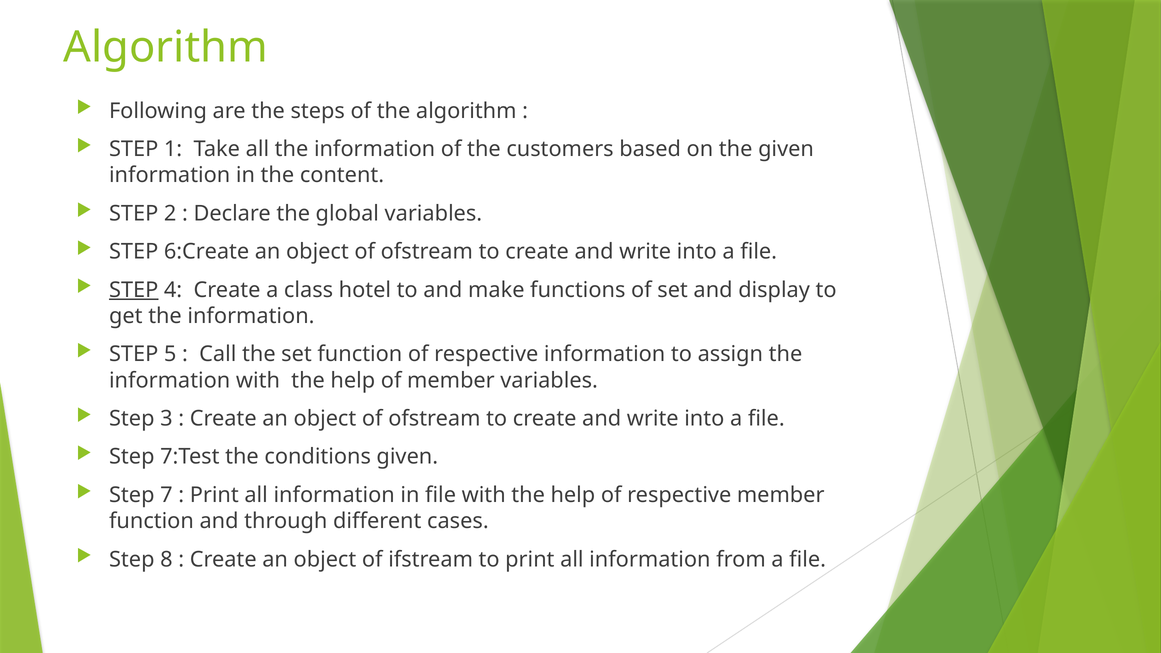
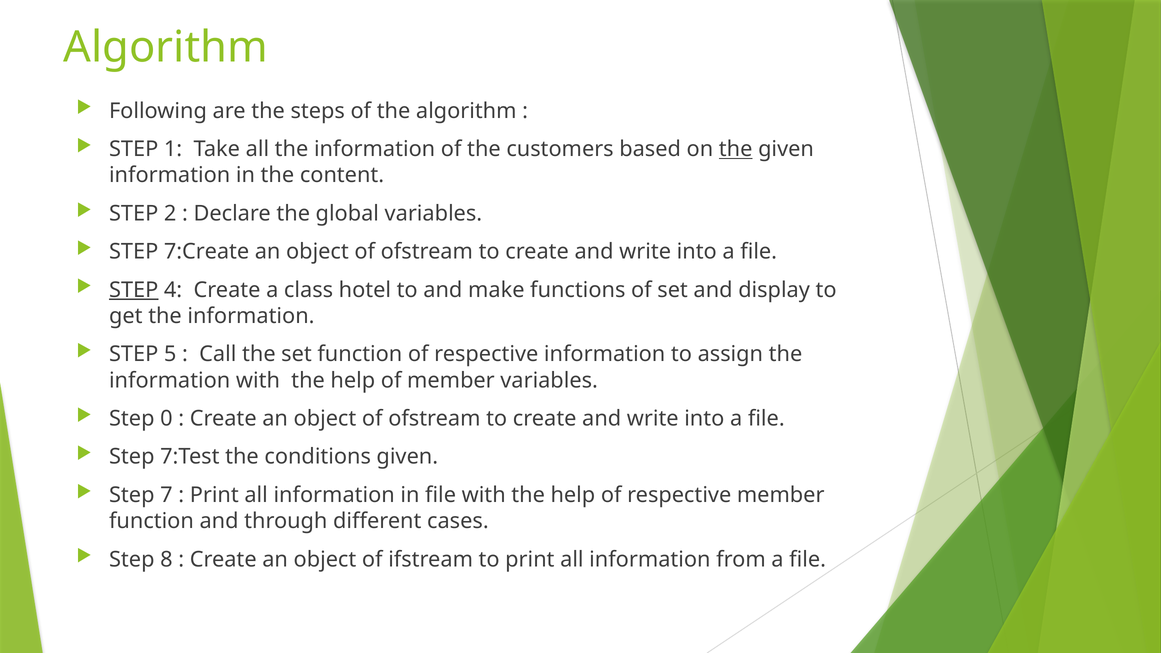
the underline: none -> present (736, 149)
6:Create: 6:Create -> 7:Create (207, 252)
3: 3 -> 0 (166, 419)
